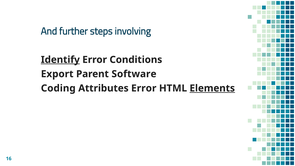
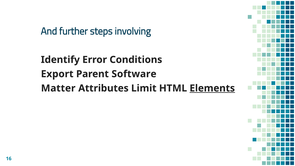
Identify underline: present -> none (60, 60)
Coding: Coding -> Matter (58, 88)
Attributes Error: Error -> Limit (144, 88)
